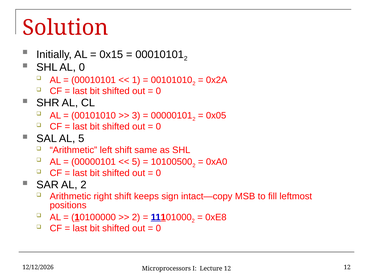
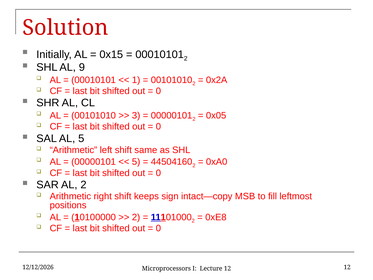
AL 0: 0 -> 9 (82, 67)
10100500: 10100500 -> 44504160 (172, 162)
